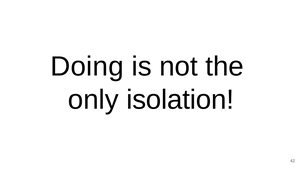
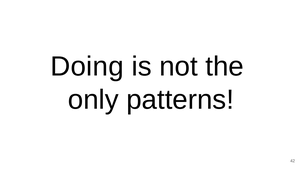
isolation: isolation -> patterns (180, 100)
